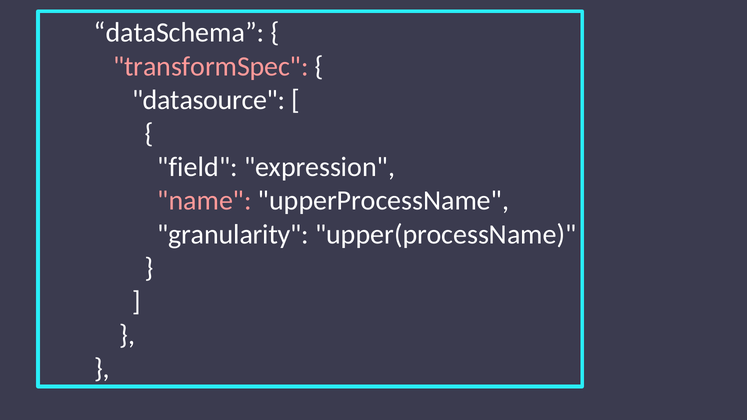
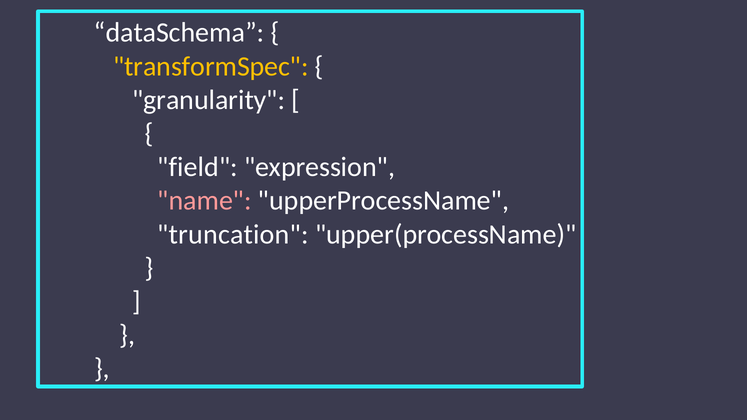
transformSpec colour: pink -> yellow (211, 66)
datasource: datasource -> granularity (209, 100)
granularity: granularity -> truncation (233, 234)
